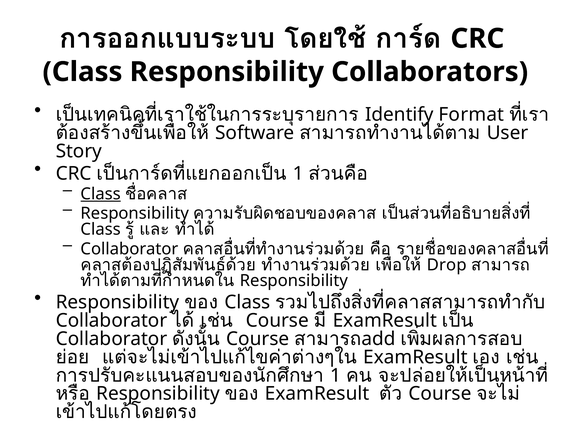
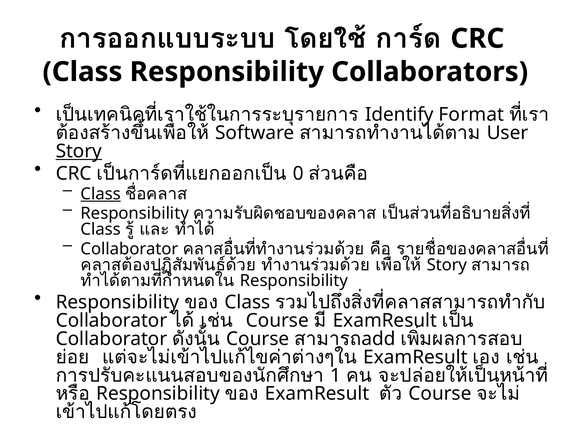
Story underline: none -> present (79, 151)
1: 1 -> 0 (298, 174)
Drop: Drop -> Story (447, 265)
